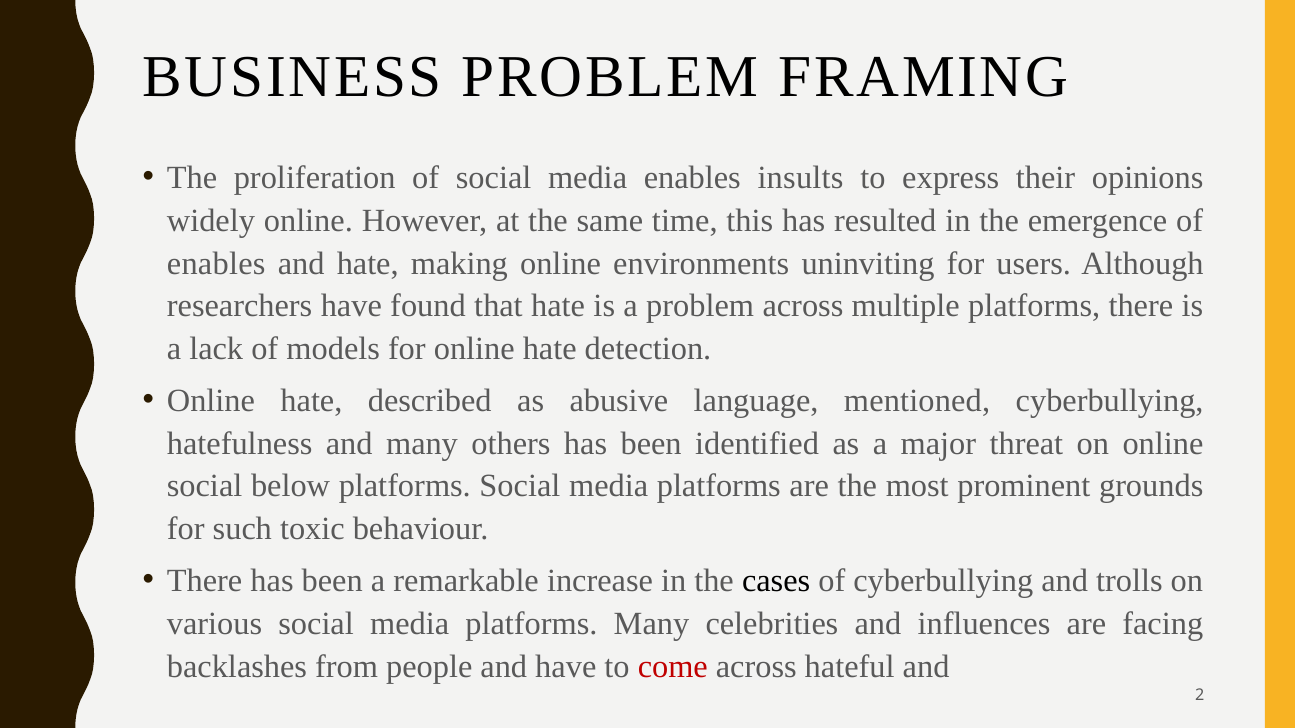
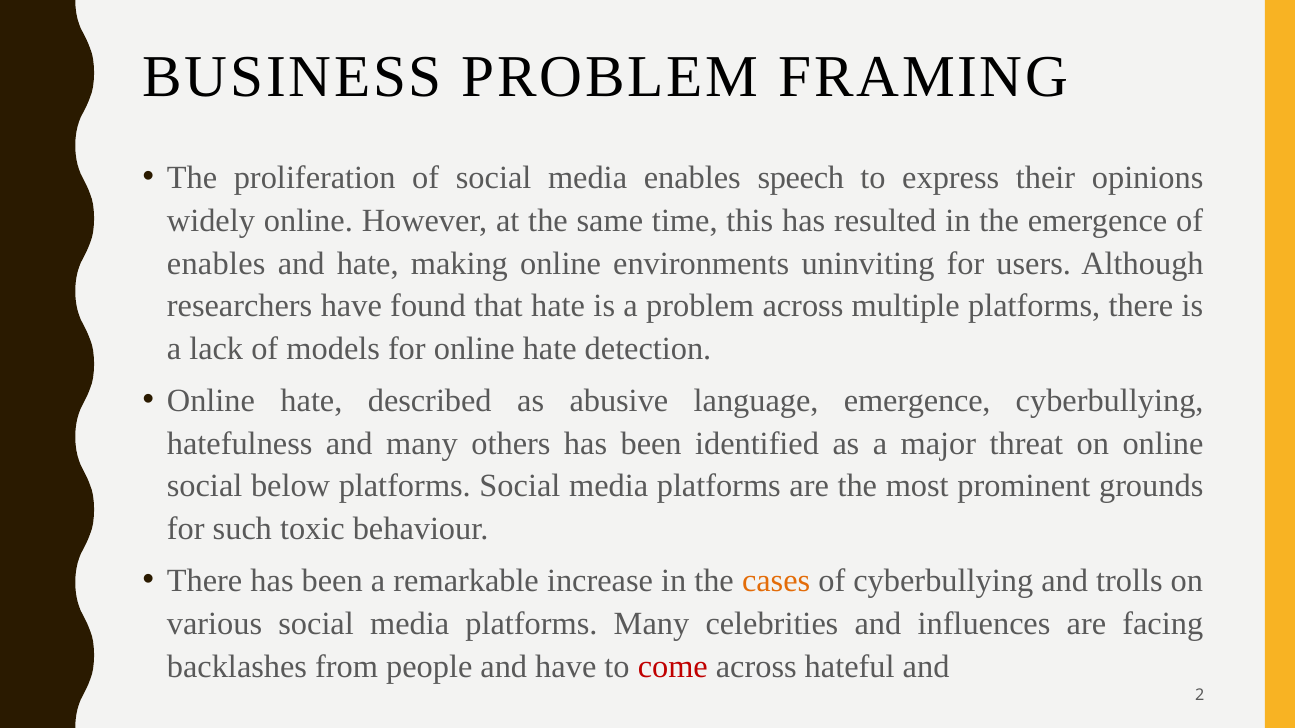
insults: insults -> speech (801, 178)
language mentioned: mentioned -> emergence (917, 401)
cases colour: black -> orange (776, 581)
